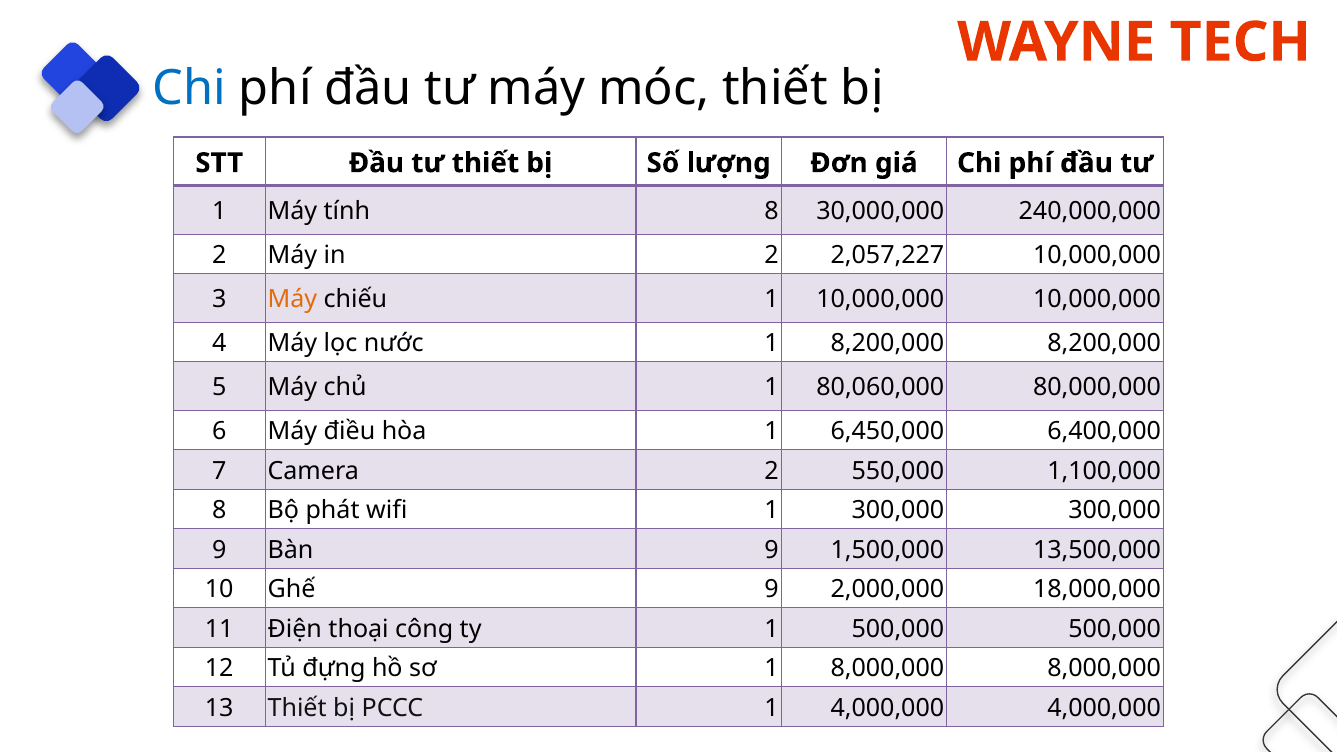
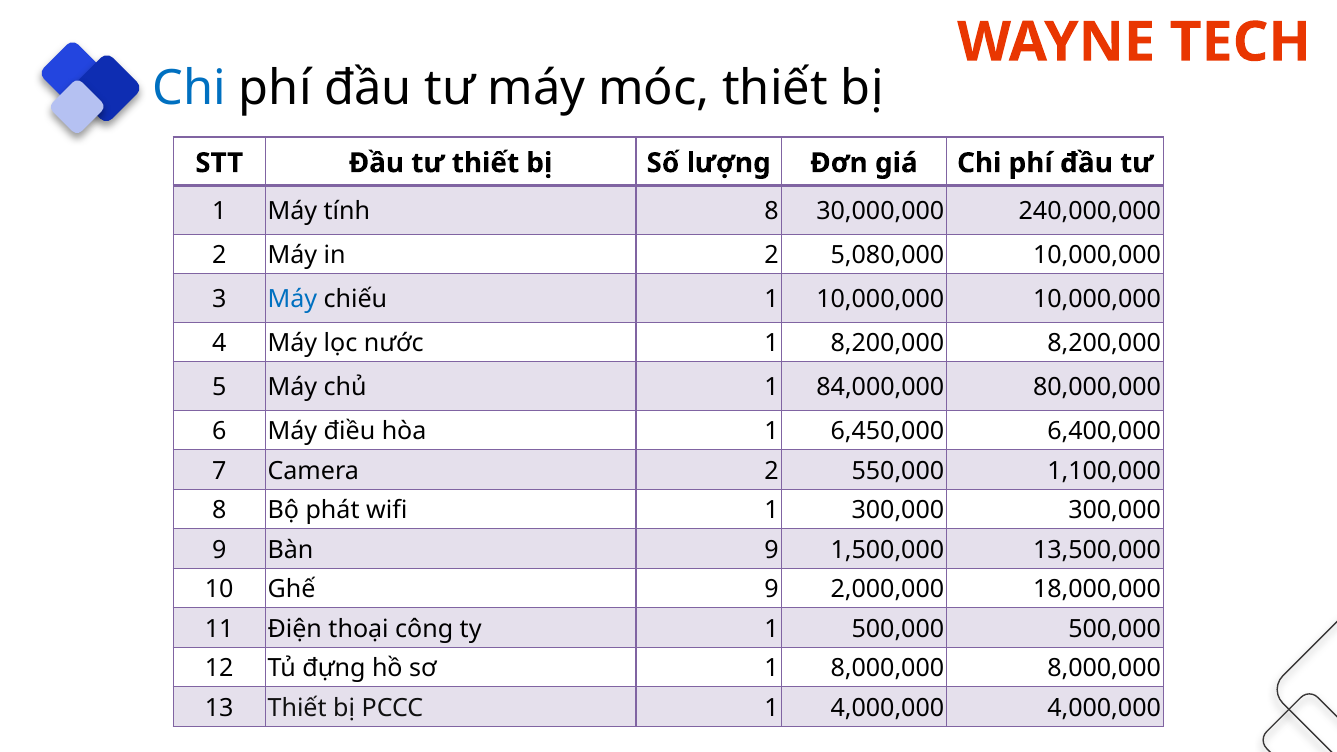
2,057,227: 2,057,227 -> 5,080,000 (887, 255)
Máy colour: orange -> blue (292, 299)
80,060,000: 80,060,000 -> 84,000,000 (880, 387)
